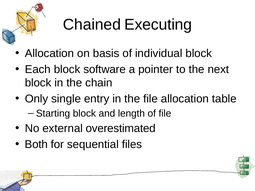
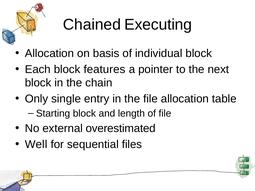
software: software -> features (105, 69)
Both: Both -> Well (36, 144)
